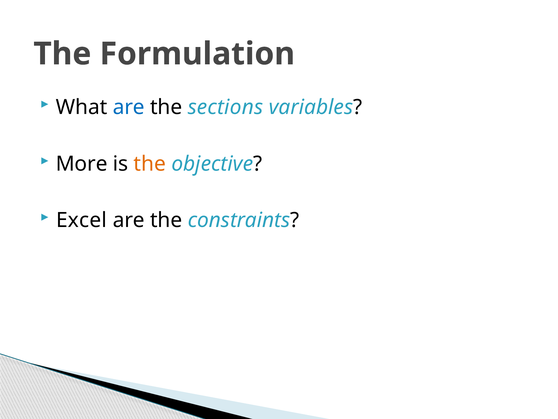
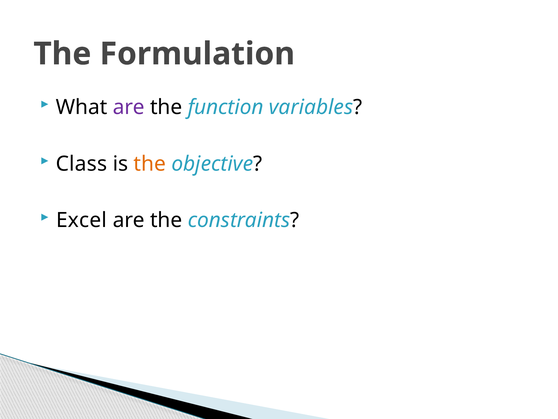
are colour: blue -> purple (129, 107)
sections: sections -> function (226, 107)
More: More -> Class (81, 164)
